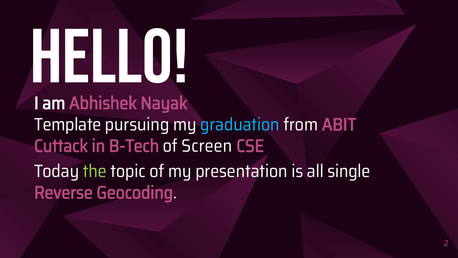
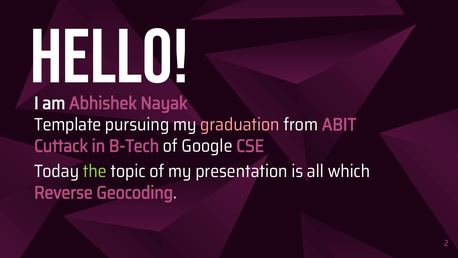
graduation colour: light blue -> pink (240, 124)
Screen: Screen -> Google (207, 146)
single: single -> which (349, 171)
